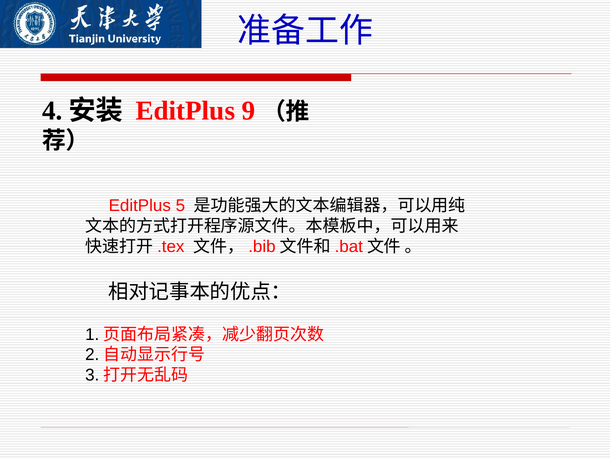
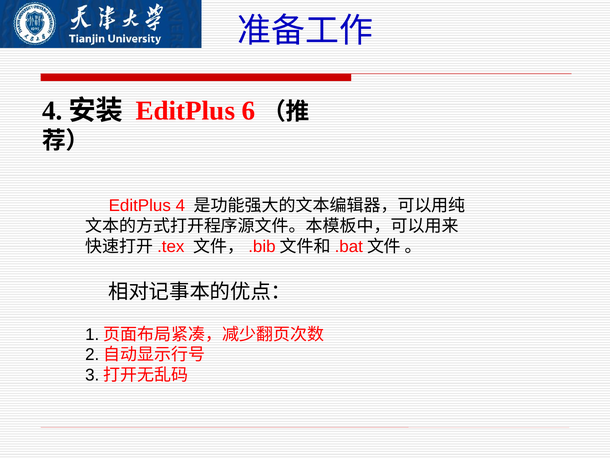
9: 9 -> 6 (249, 111)
EditPlus 5: 5 -> 4 (180, 206)
